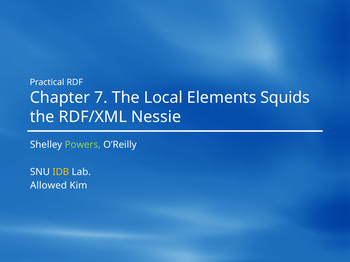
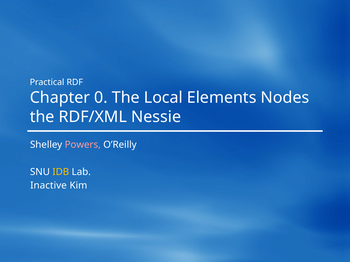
7: 7 -> 0 (101, 98)
Squids: Squids -> Nodes (285, 98)
Powers colour: light green -> pink (83, 145)
Allowed: Allowed -> Inactive (49, 186)
